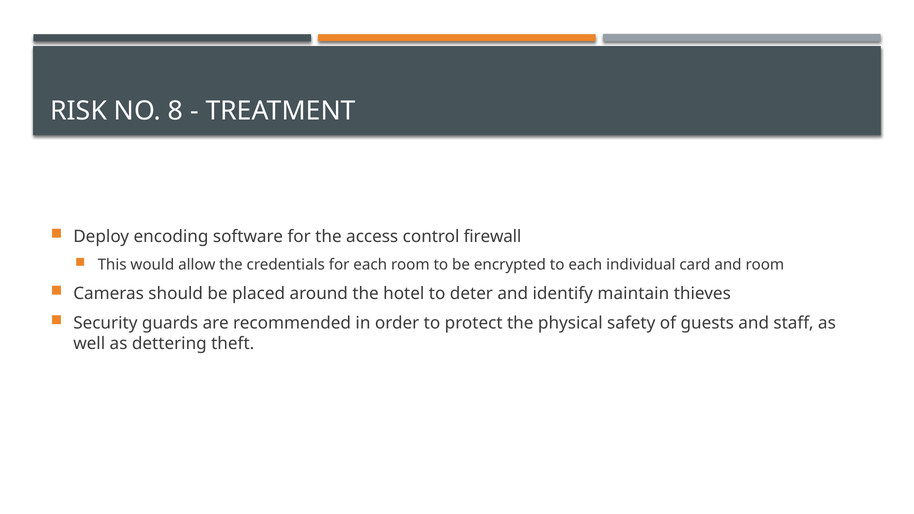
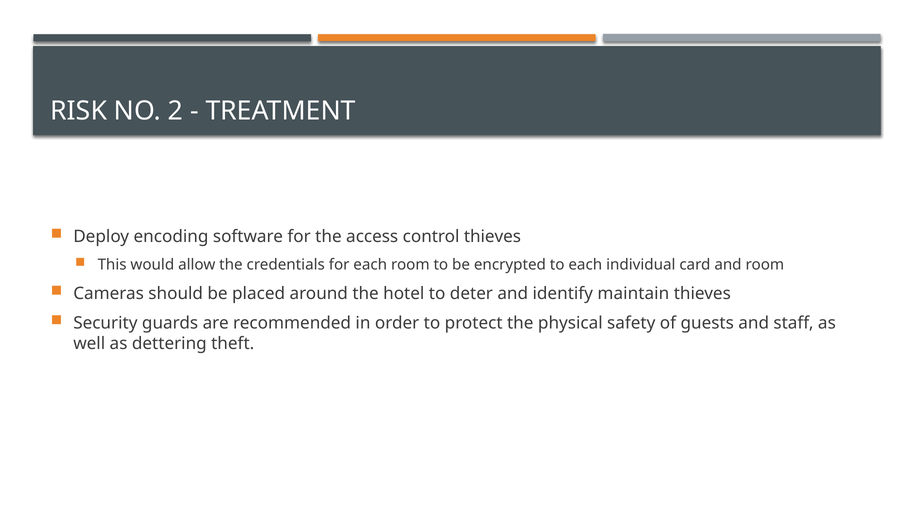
8: 8 -> 2 (176, 111)
control firewall: firewall -> thieves (492, 237)
